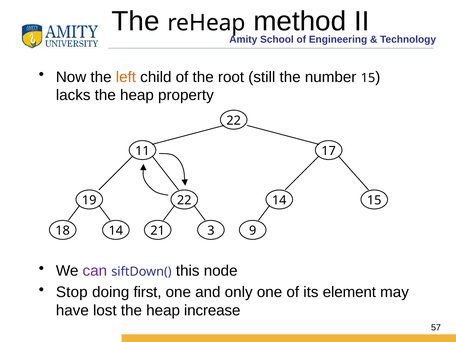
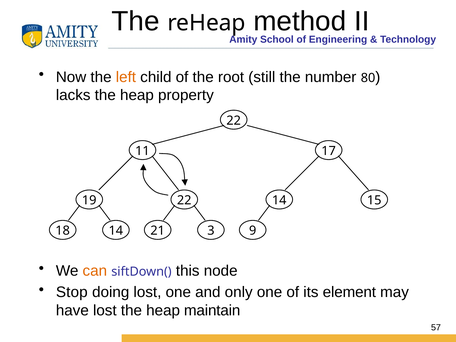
number 15: 15 -> 80 (368, 78)
can colour: purple -> orange (95, 271)
doing first: first -> lost (147, 292)
increase: increase -> maintain (212, 310)
